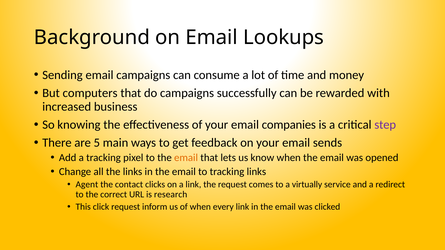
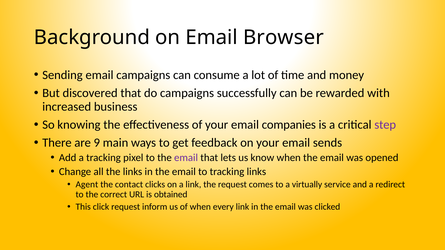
Lookups: Lookups -> Browser (283, 37)
computers: computers -> discovered (90, 93)
5: 5 -> 9 (97, 143)
email colour: orange -> purple (186, 158)
research: research -> obtained (171, 195)
